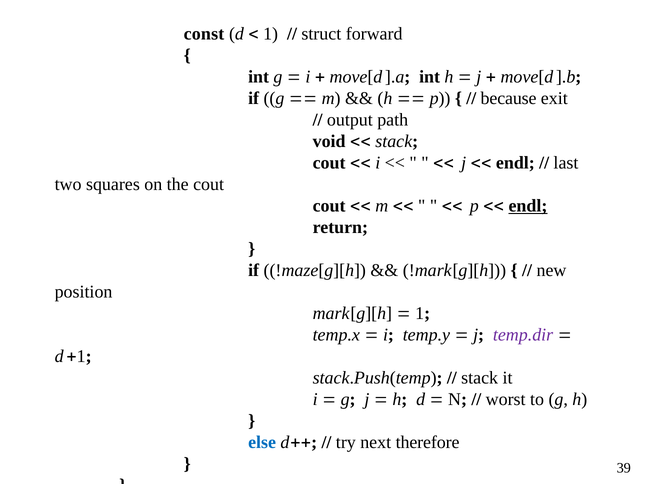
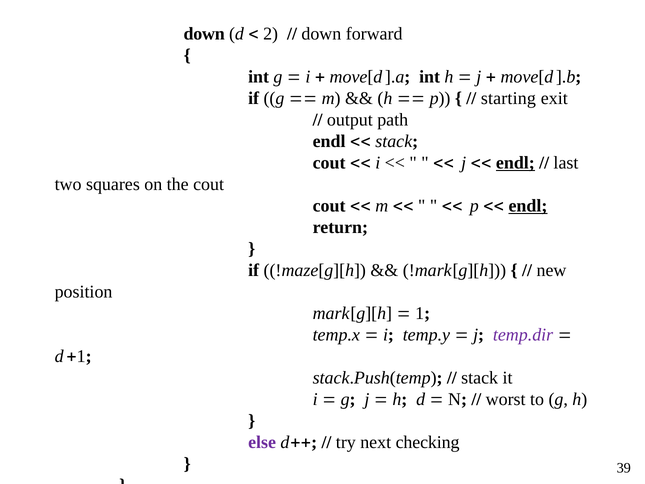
const: const -> down (204, 34)
1: 1 -> 2 (271, 34)
struct: struct -> down (321, 34)
because: because -> starting (508, 98)
void: void -> endl (329, 141)
endl underline: none -> present (515, 163)
else colour: blue -> purple (262, 442)
therefore: therefore -> checking (428, 442)
